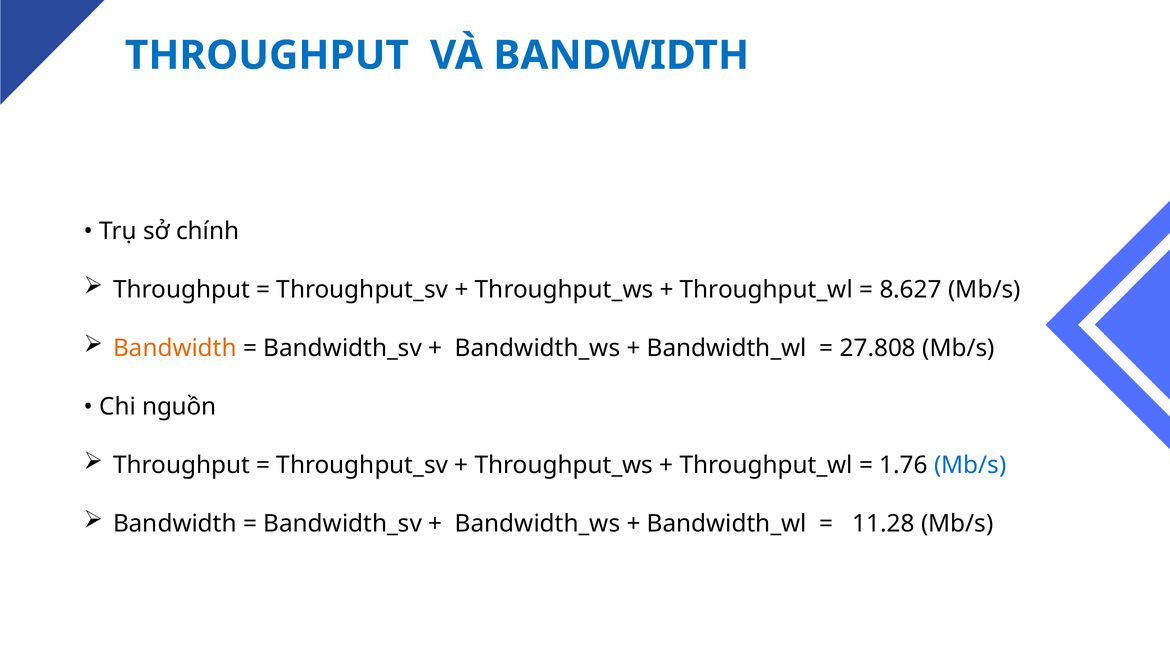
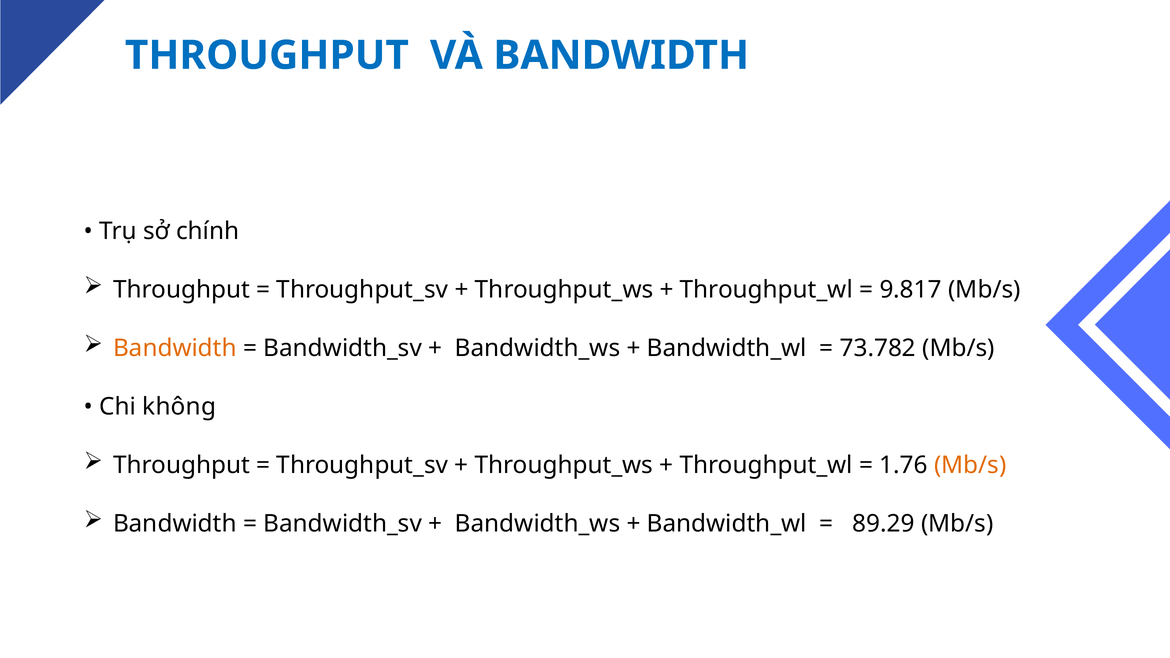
8.627: 8.627 -> 9.817 (911, 290)
27.808: 27.808 -> 73.782 (878, 348)
nguồn: nguồn -> không (179, 407)
Mb/s colour: blue -> orange (970, 465)
11.28: 11.28 -> 89.29 (884, 524)
